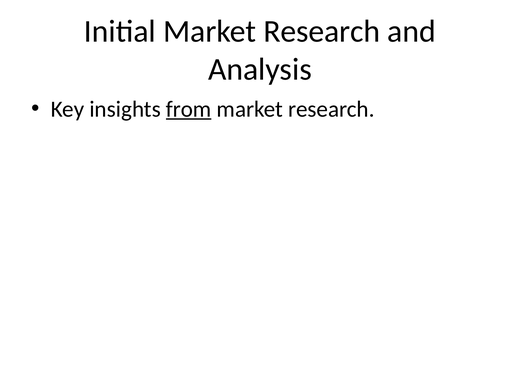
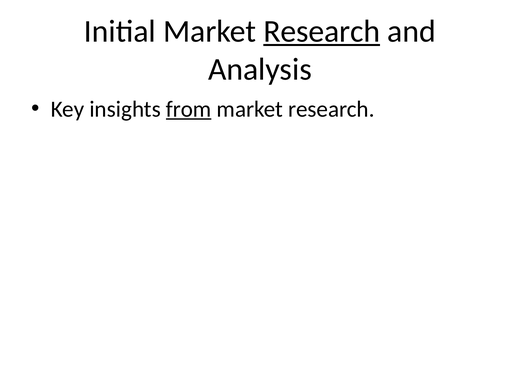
Research underline: none -> present (322, 31)
